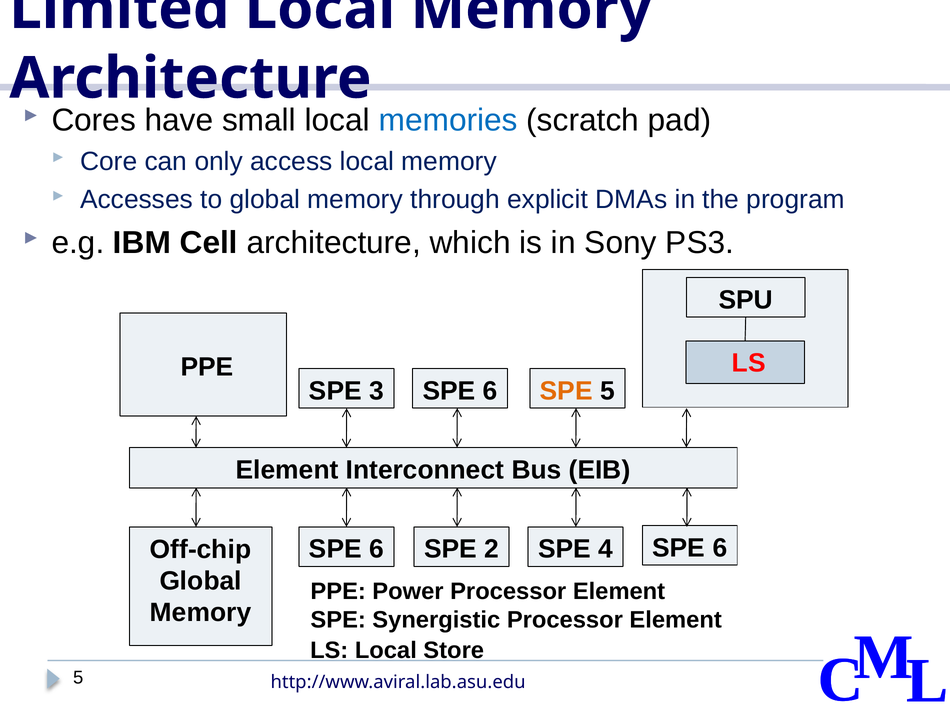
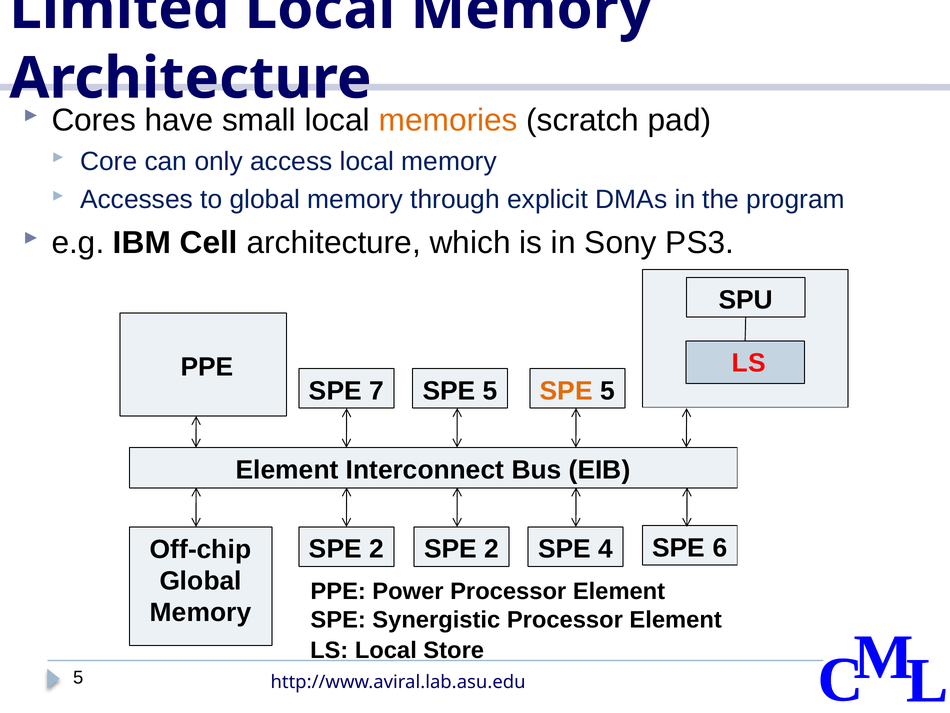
memories colour: blue -> orange (448, 120)
3: 3 -> 7 (376, 391)
6: 6 -> 5 (490, 391)
6: 6 -> 2 (376, 549)
